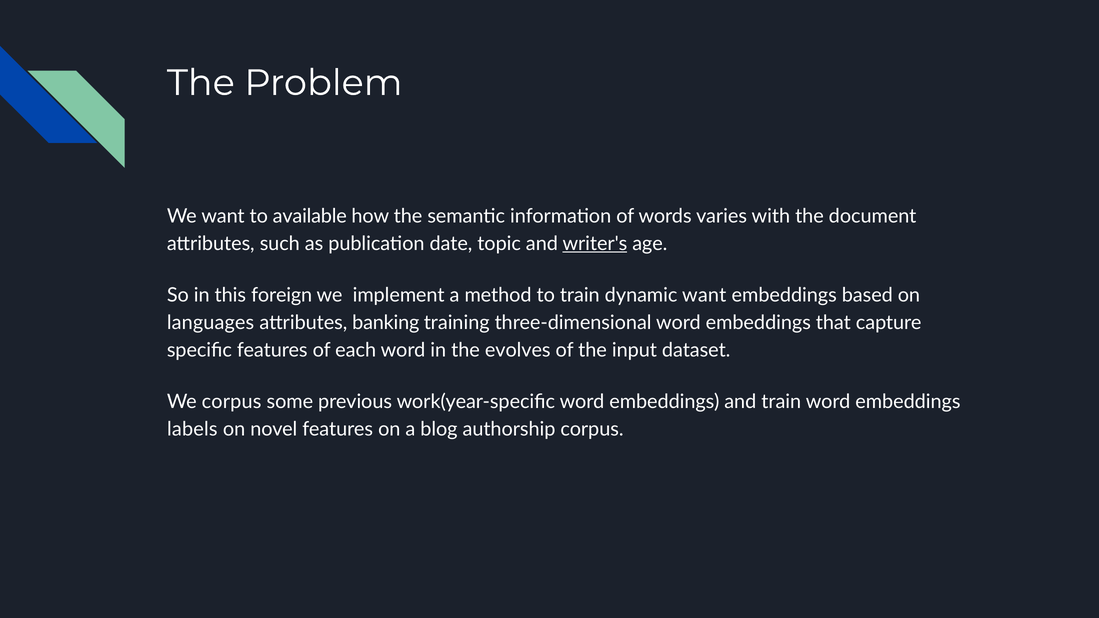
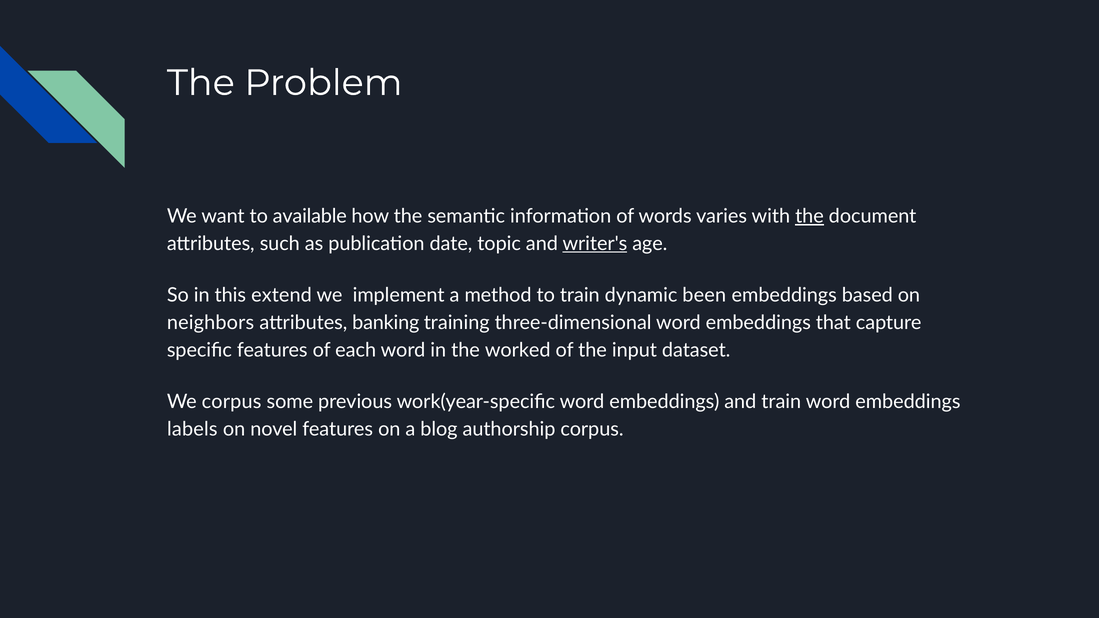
the underline: none -> present (809, 216)
foreign: foreign -> extend (282, 295)
dynamic want: want -> been (704, 295)
languages: languages -> neighbors (211, 323)
evolves: evolves -> worked (518, 350)
